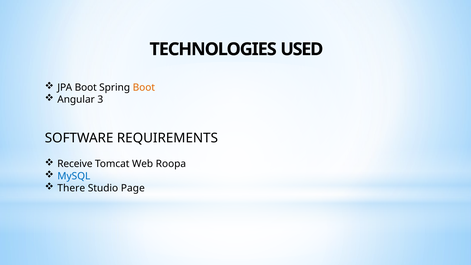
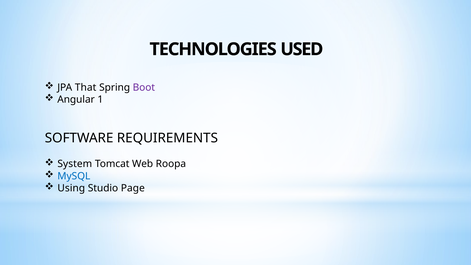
JPA Boot: Boot -> That (86, 88)
Boot colour: orange -> purple (144, 88)
3: 3 -> 1 (100, 100)
Receive: Receive -> System (75, 164)
There: There -> Using (71, 188)
